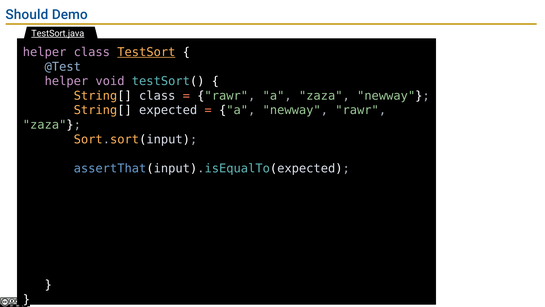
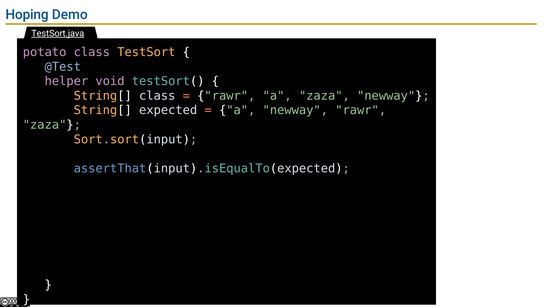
Should: Should -> Hoping (27, 15)
helper: helper -> potato (45, 52)
TestSort underline: present -> none (146, 52)
